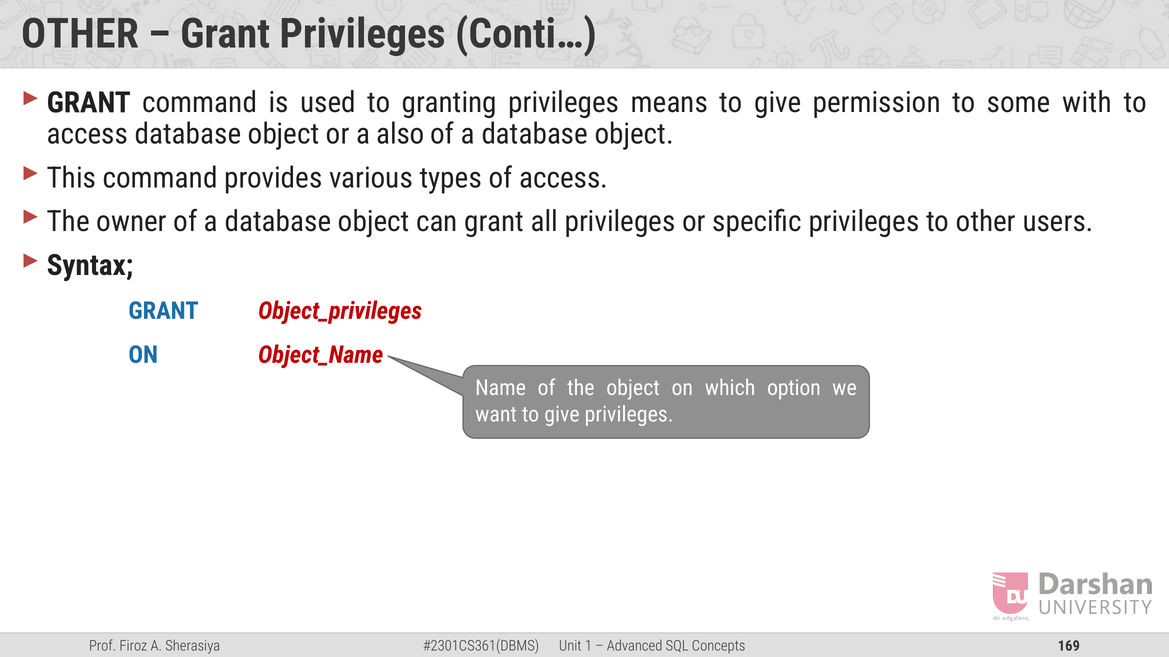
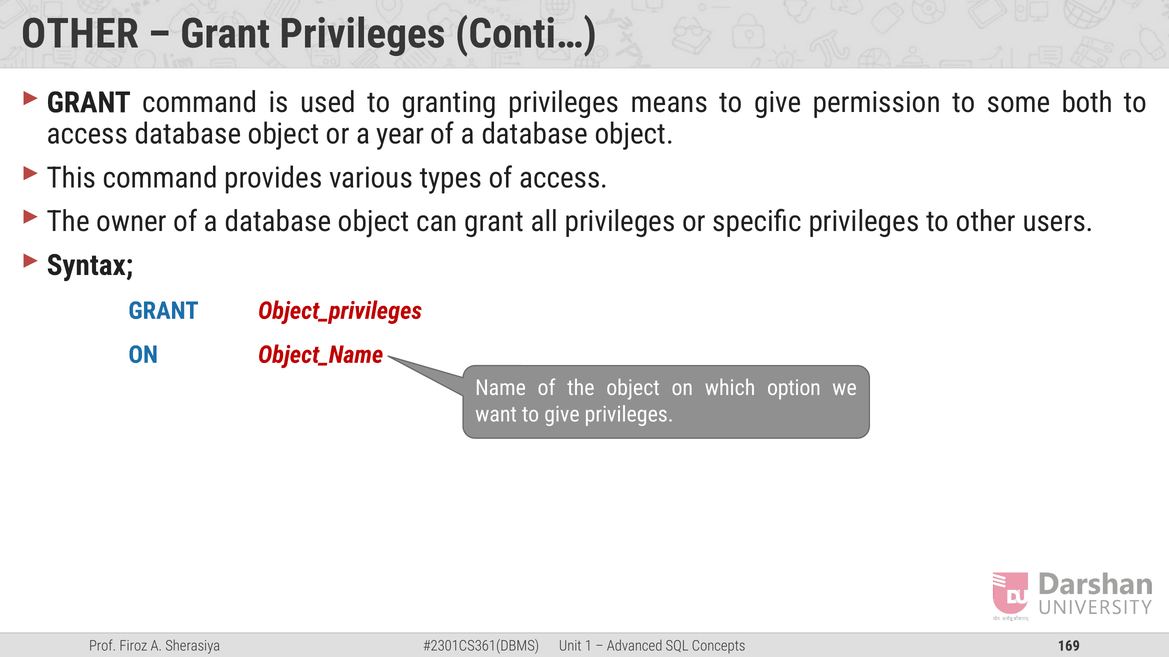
with: with -> both (1087, 103)
also: also -> year (400, 134)
